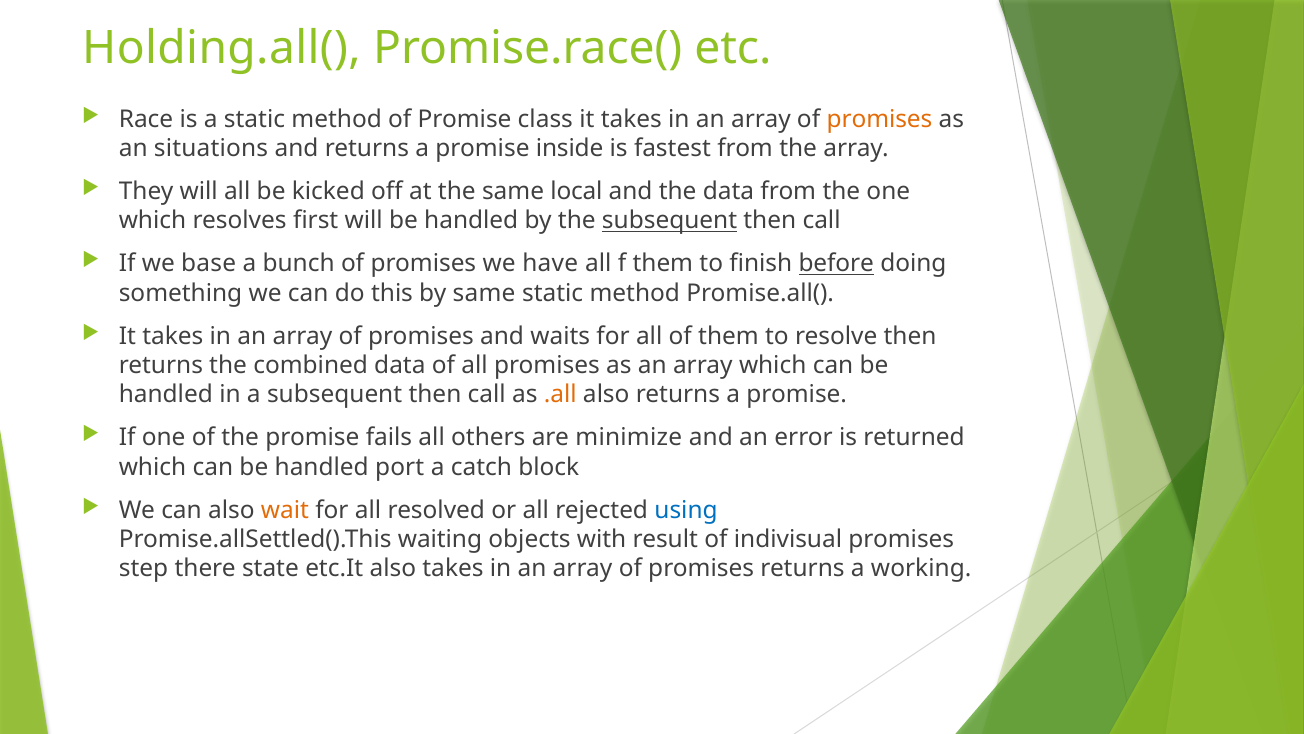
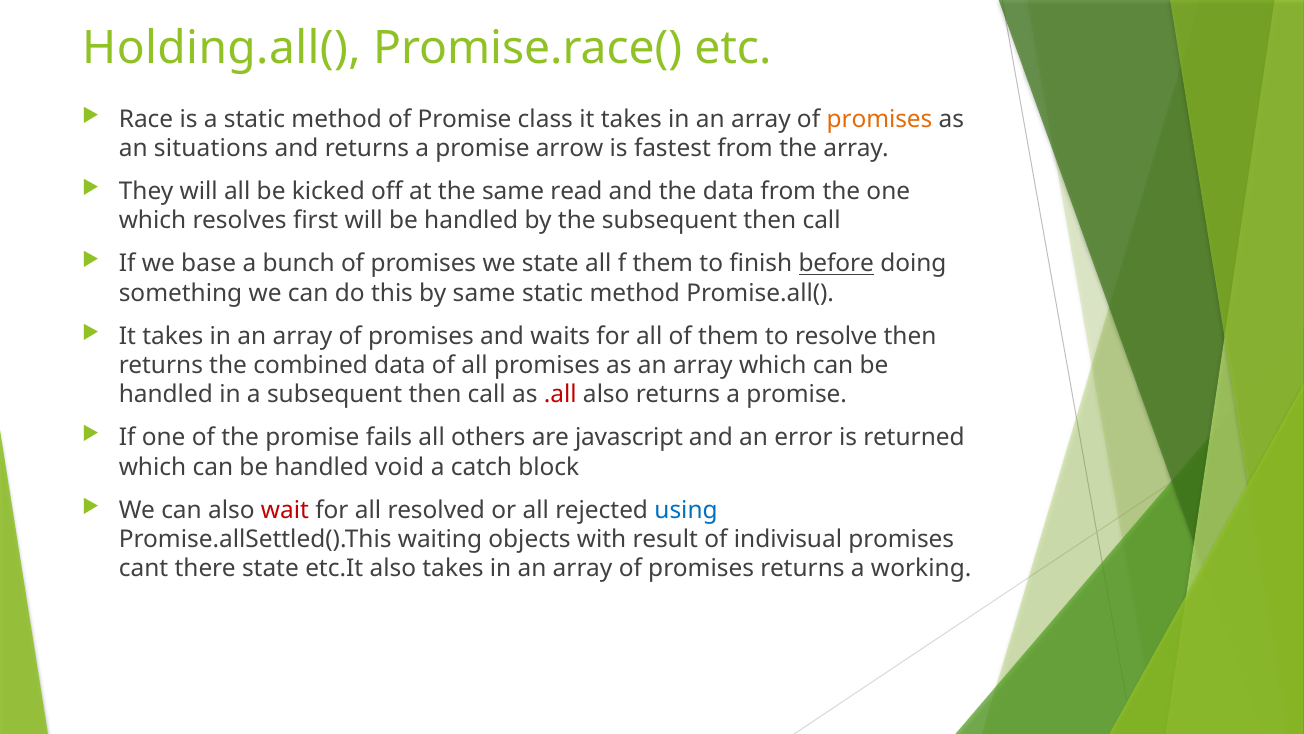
inside: inside -> arrow (570, 148)
local: local -> read (576, 191)
subsequent underline: present -> none (670, 221)
we have: have -> state (550, 264)
.all colour: orange -> red (560, 395)
minimize: minimize -> javascript (629, 437)
port: port -> void (400, 467)
wait colour: orange -> red (285, 510)
step: step -> cant (144, 568)
